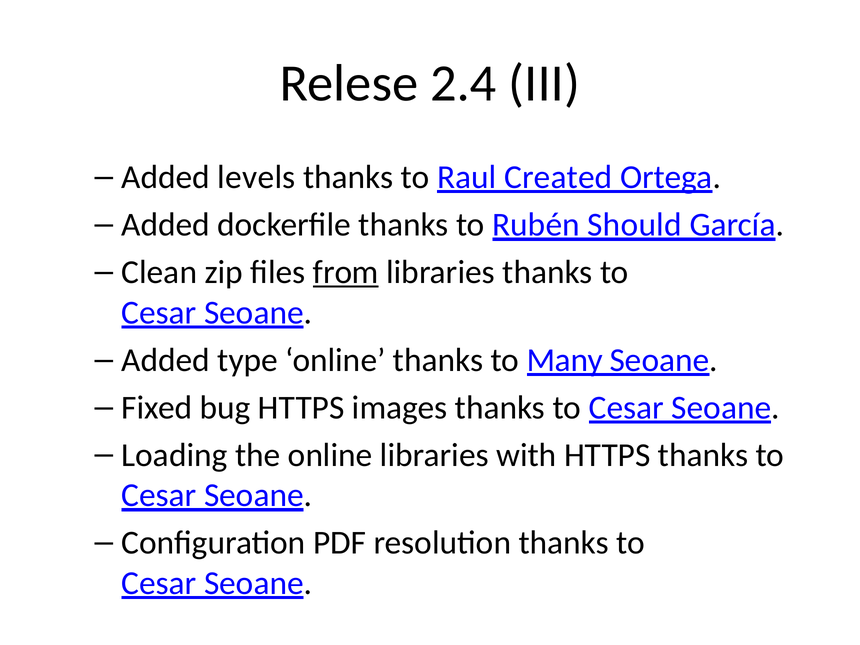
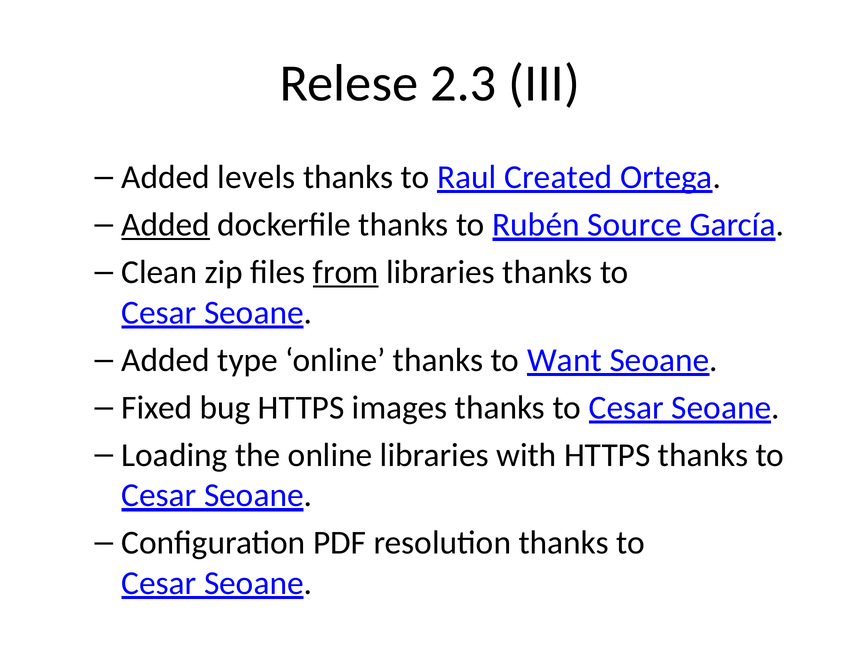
2.4: 2.4 -> 2.3 (463, 83)
Added underline: none -> present (166, 225)
Should: Should -> Source (635, 225)
Many: Many -> Want (565, 360)
